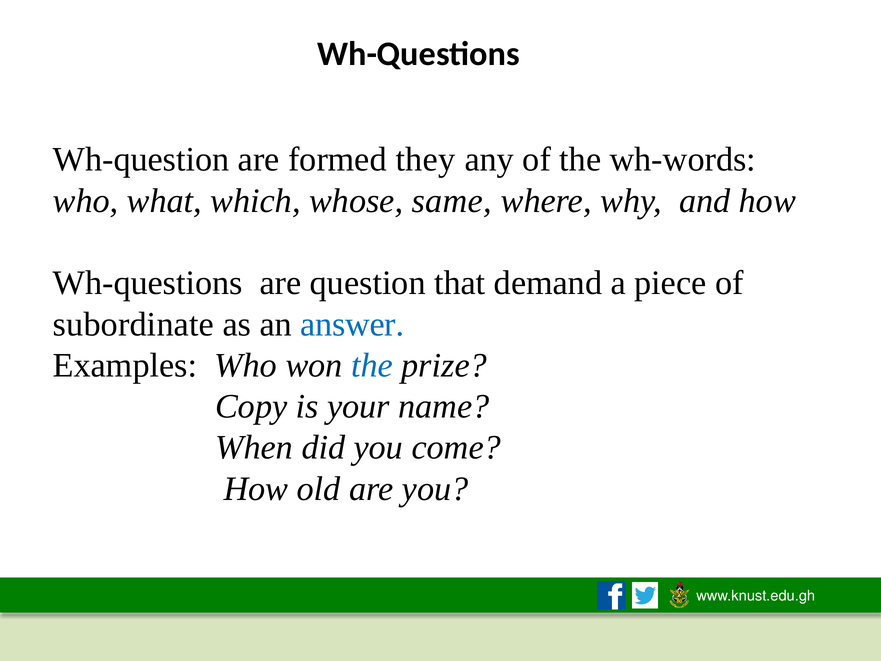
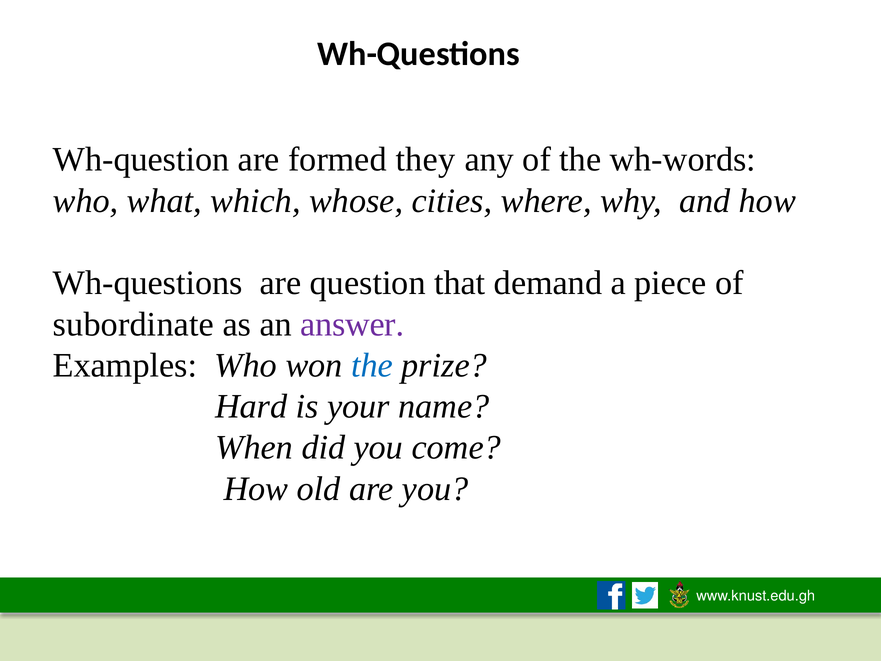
same: same -> cities (452, 201)
answer colour: blue -> purple (352, 324)
Copy: Copy -> Hard (251, 406)
